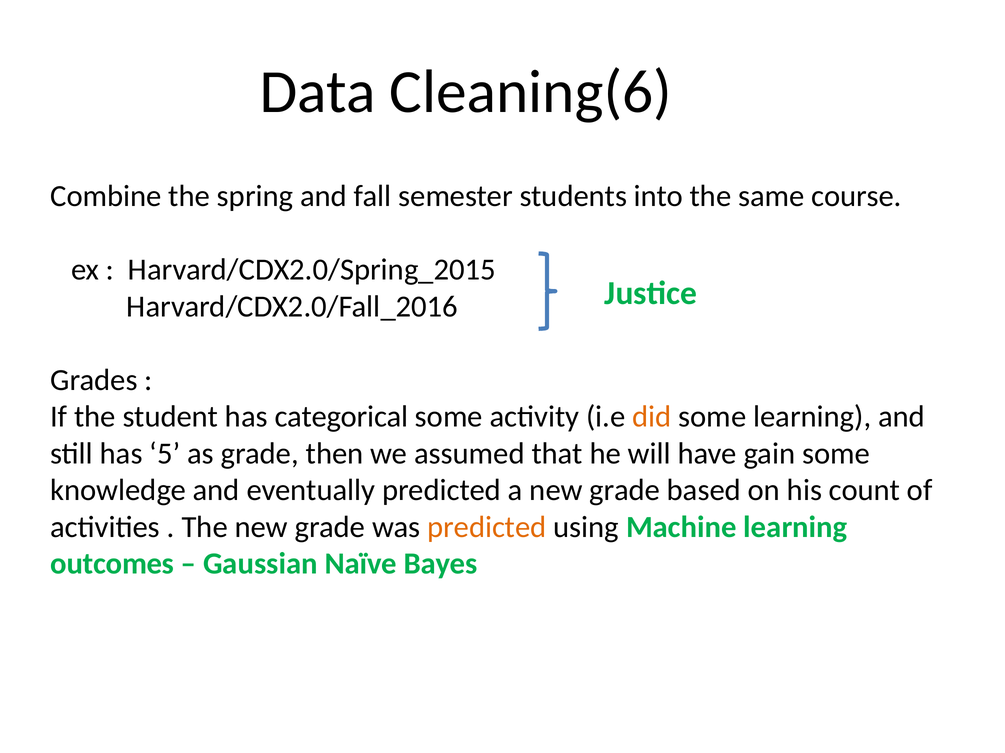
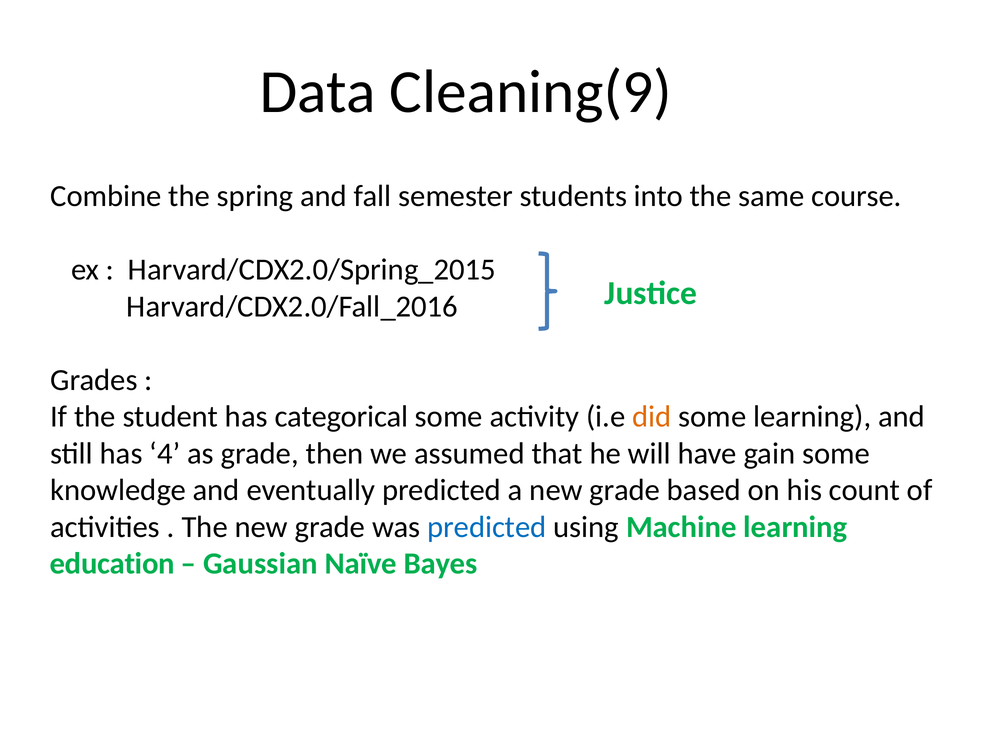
Cleaning(6: Cleaning(6 -> Cleaning(9 (531, 92)
5: 5 -> 4 (165, 454)
predicted colour: orange -> blue (487, 528)
outcomes: outcomes -> education (112, 564)
